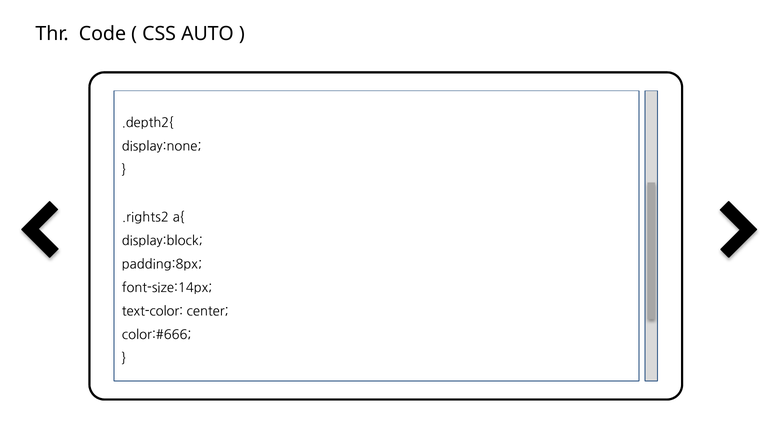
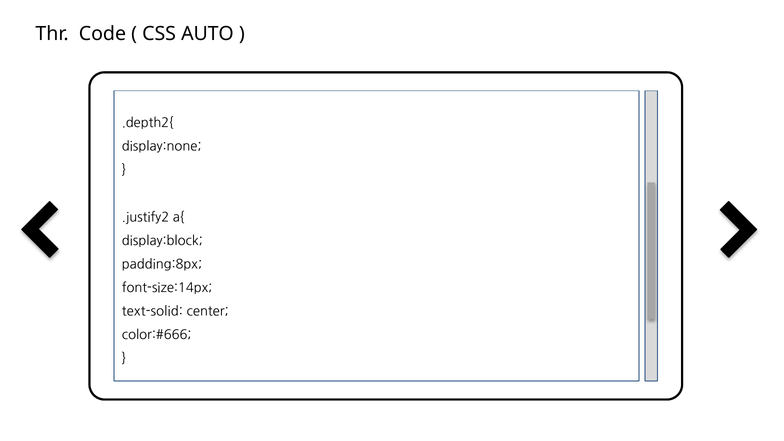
.rights2: .rights2 -> .justify2 (146, 217)
text-color: text-color -> text-solid (152, 311)
